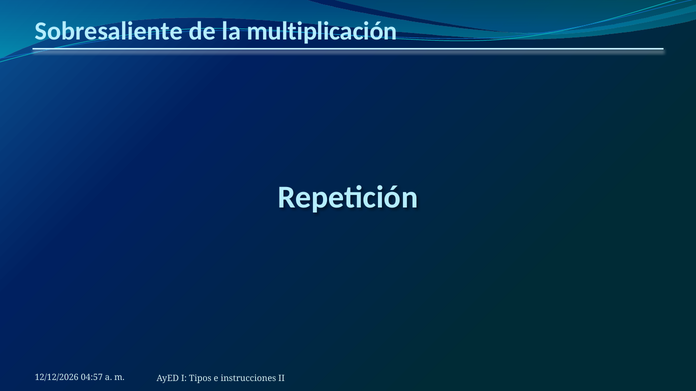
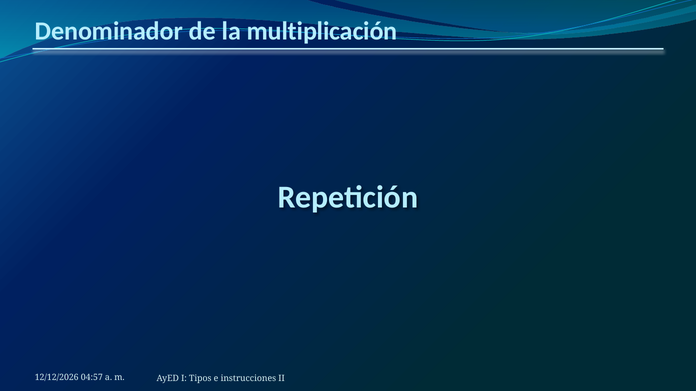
Sobresaliente: Sobresaliente -> Denominador (109, 31)
